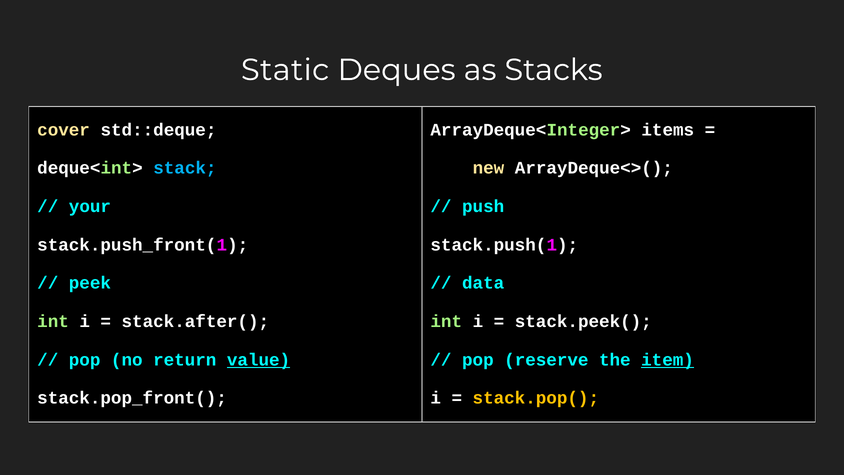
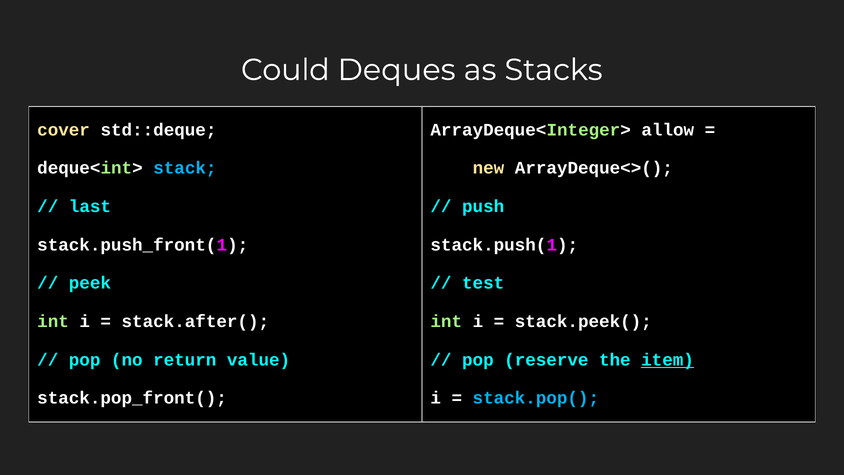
Static: Static -> Could (285, 70)
items: items -> allow (668, 130)
your: your -> last (90, 206)
data: data -> test (483, 283)
value underline: present -> none (259, 360)
stack.pop( colour: yellow -> light blue (536, 398)
